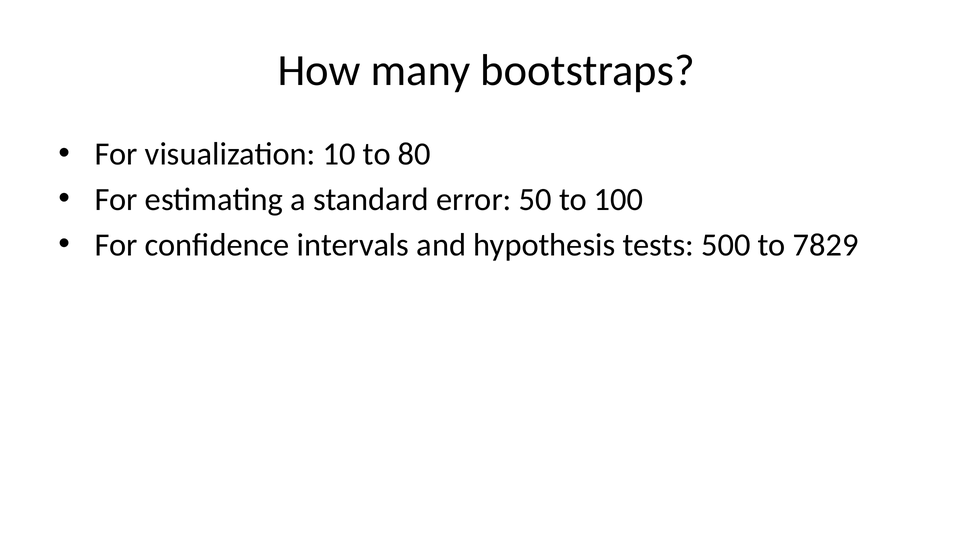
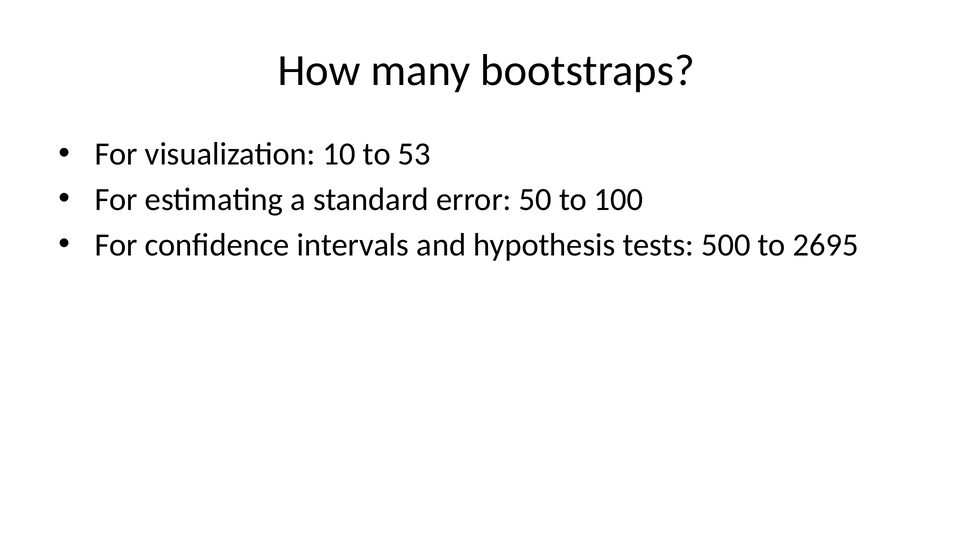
80: 80 -> 53 (414, 154)
7829: 7829 -> 2695 (826, 245)
